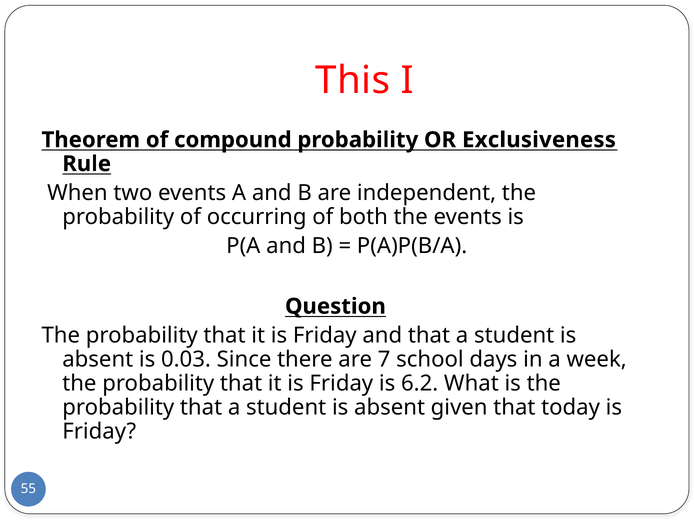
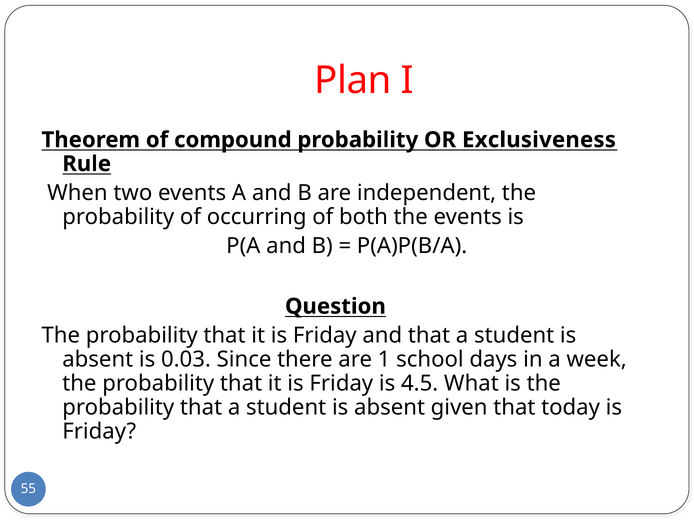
This: This -> Plan (353, 80)
7: 7 -> 1 (384, 359)
6.2: 6.2 -> 4.5 (420, 383)
